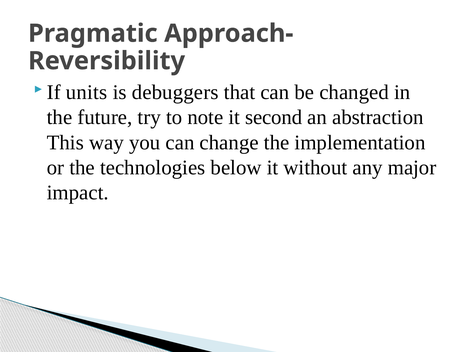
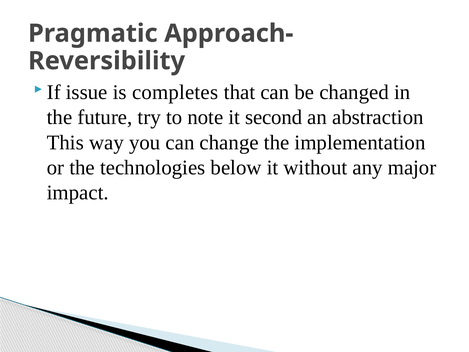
units: units -> issue (87, 92)
debuggers: debuggers -> completes (175, 92)
